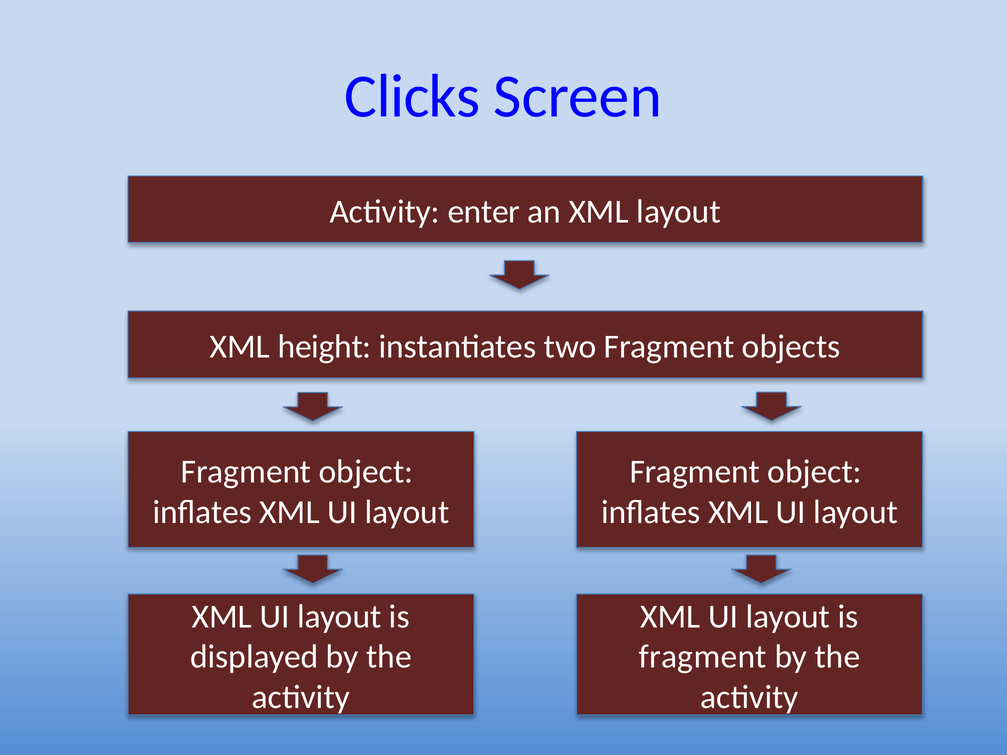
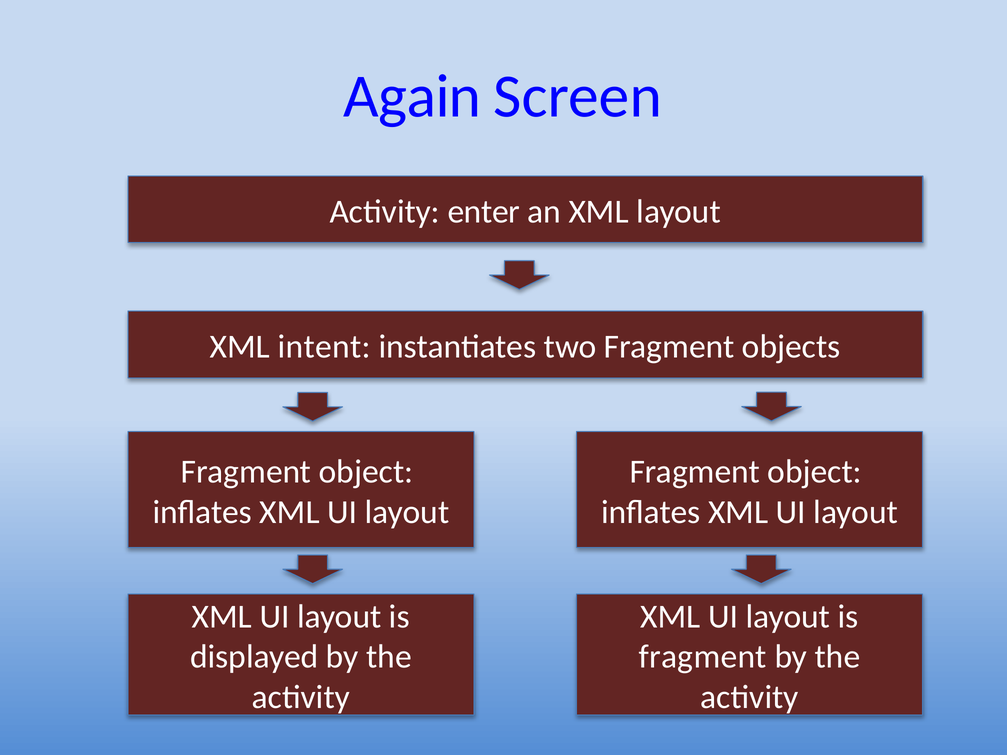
Clicks: Clicks -> Again (412, 97)
height: height -> intent (324, 347)
